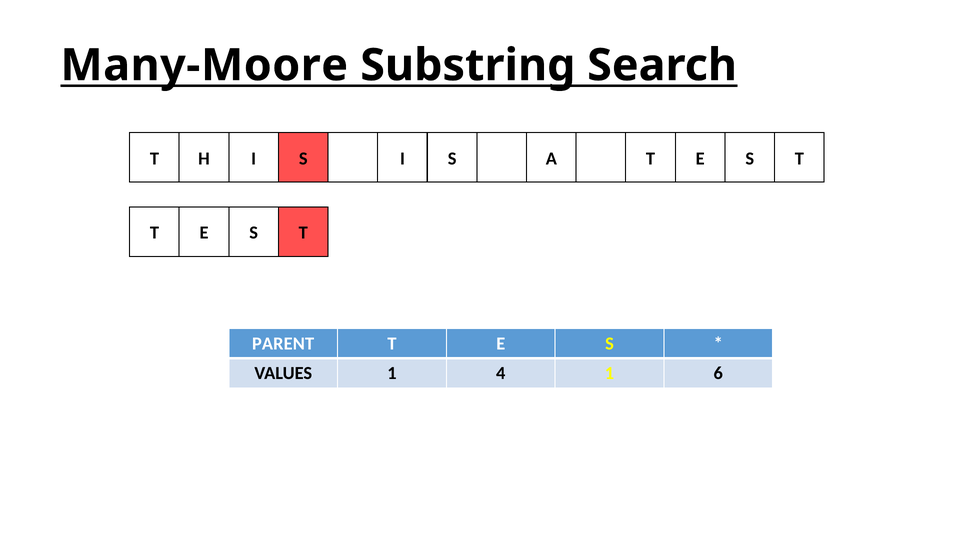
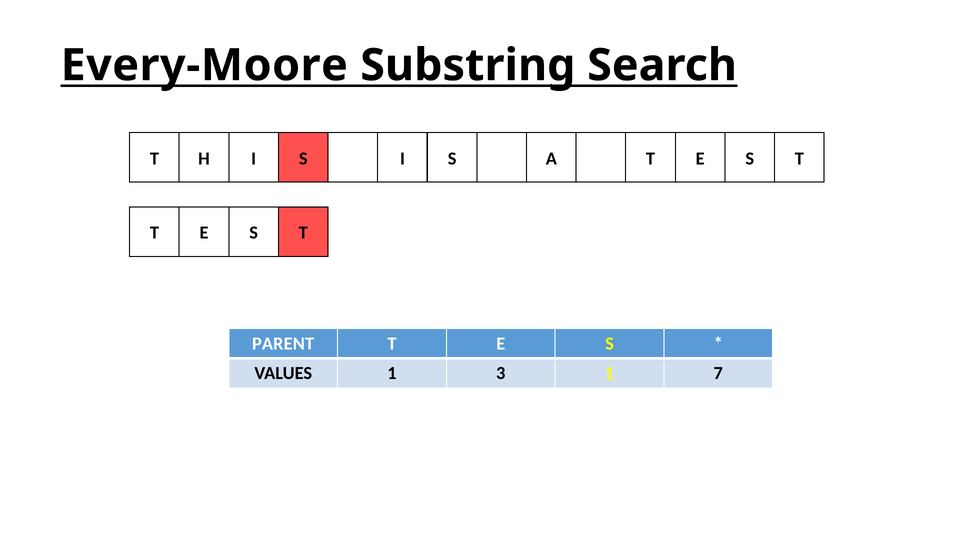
Many-Moore: Many-Moore -> Every-Moore (204, 65)
4: 4 -> 3 (501, 373)
6: 6 -> 7 (718, 373)
